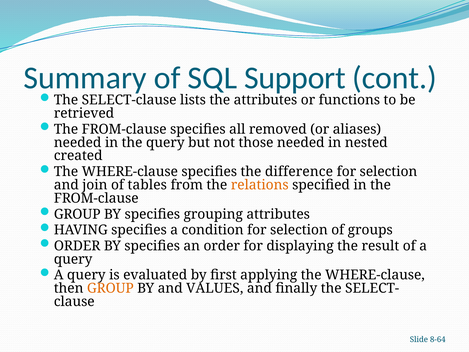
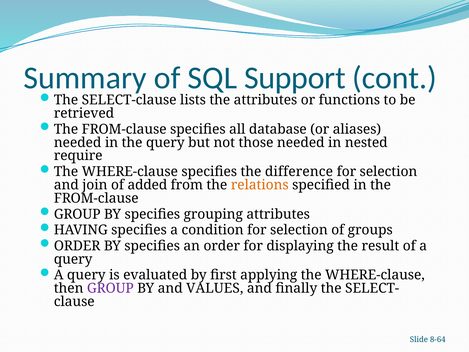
removed: removed -> database (278, 129)
created: created -> require (78, 156)
tables: tables -> added (147, 185)
GROUP colour: orange -> purple (110, 288)
